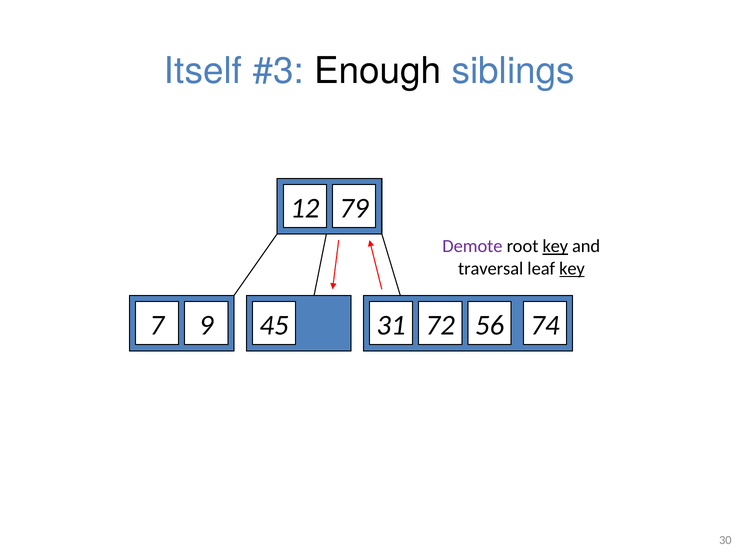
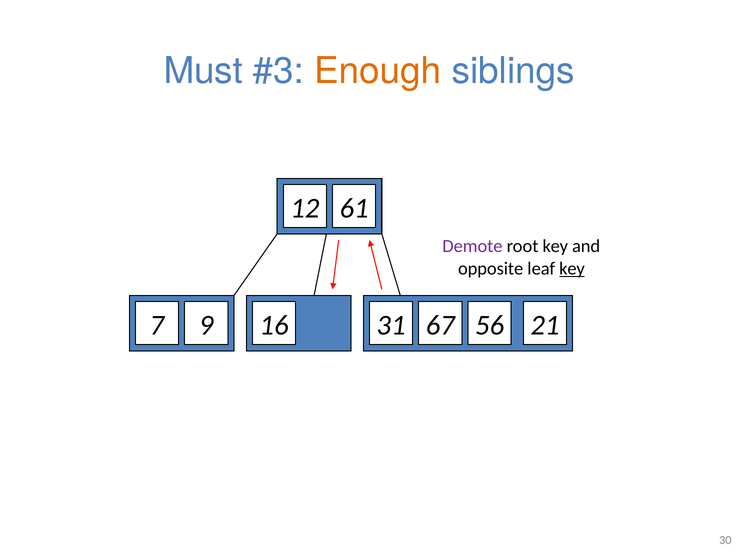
Itself: Itself -> Must (203, 71)
Enough colour: black -> orange (378, 71)
79: 79 -> 61 (354, 208)
key underline: present -> none (555, 246)
traversal: traversal -> opposite (491, 269)
45: 45 -> 16 (274, 325)
72: 72 -> 67 (440, 325)
74: 74 -> 21 (545, 325)
